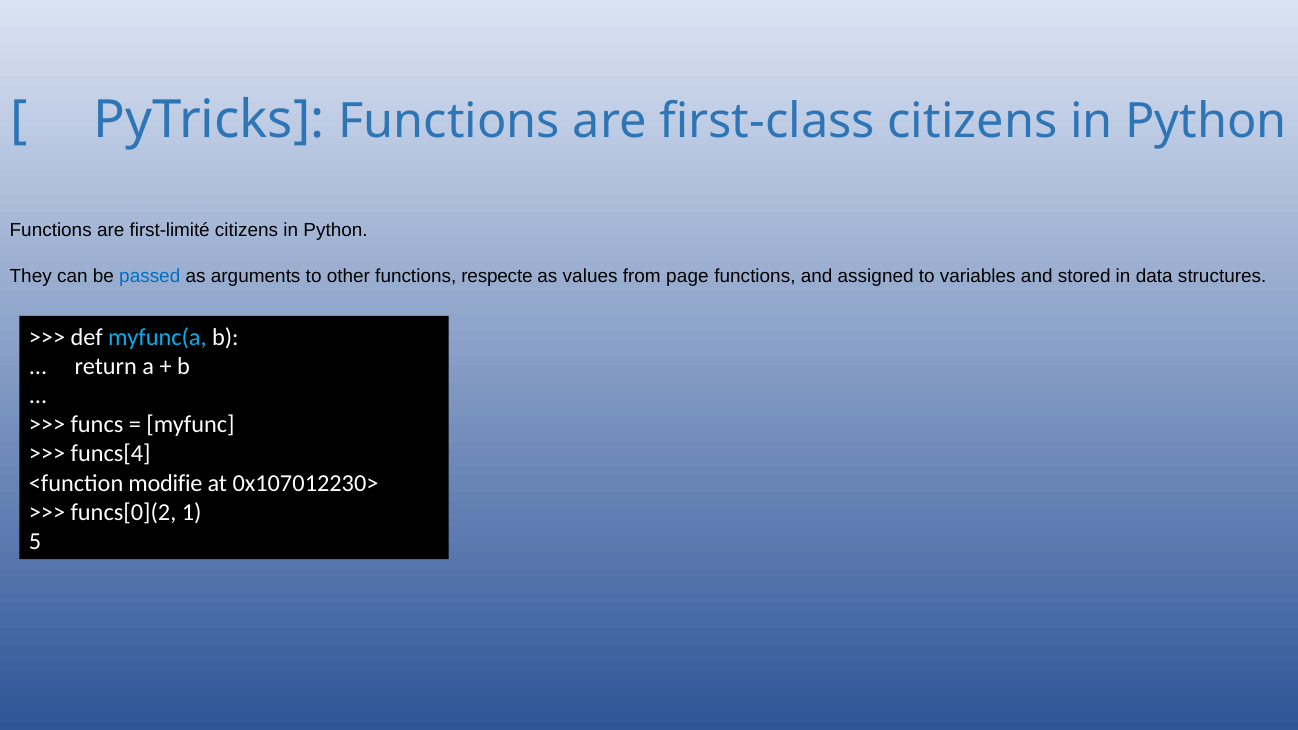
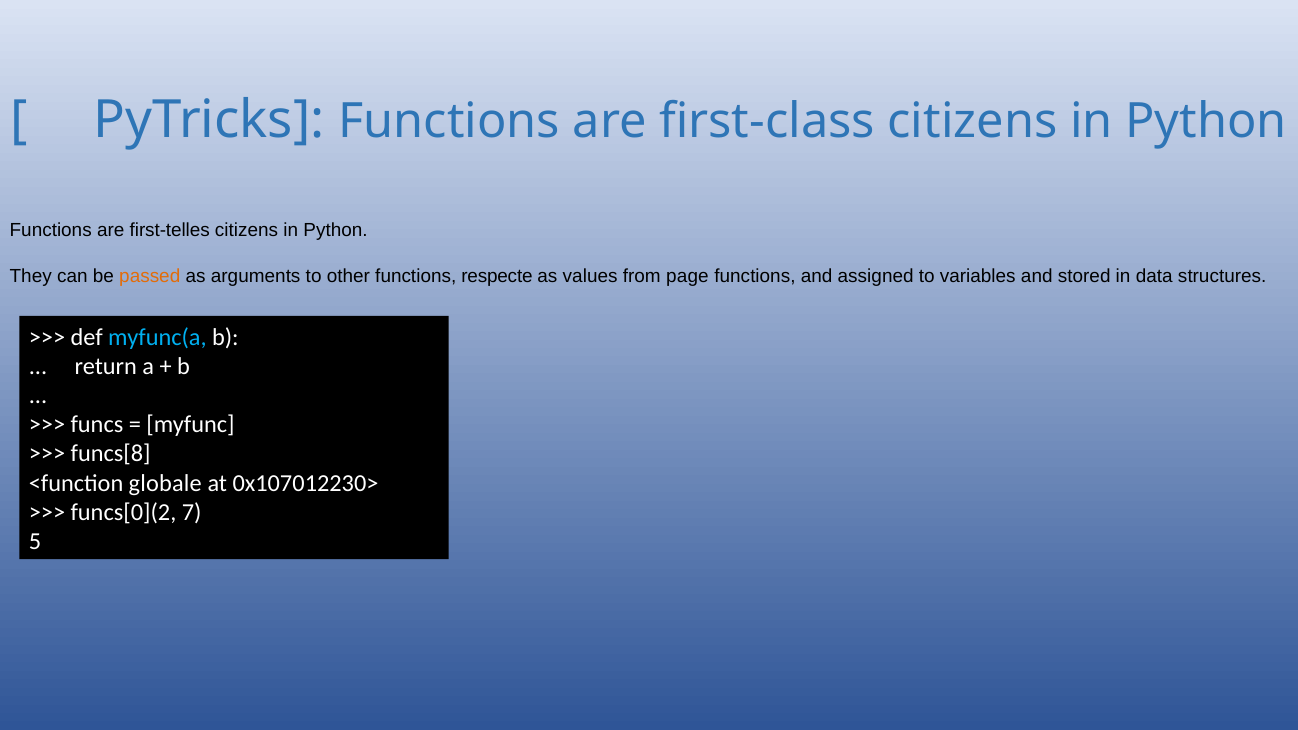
first-limité: first-limité -> first-telles (170, 230)
passed colour: blue -> orange (150, 276)
funcs[4: funcs[4 -> funcs[8 (111, 454)
modifie: modifie -> globale (165, 483)
1: 1 -> 7 (192, 512)
